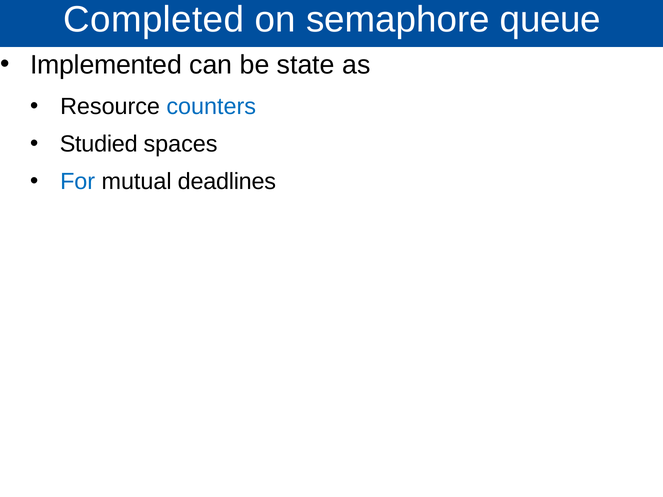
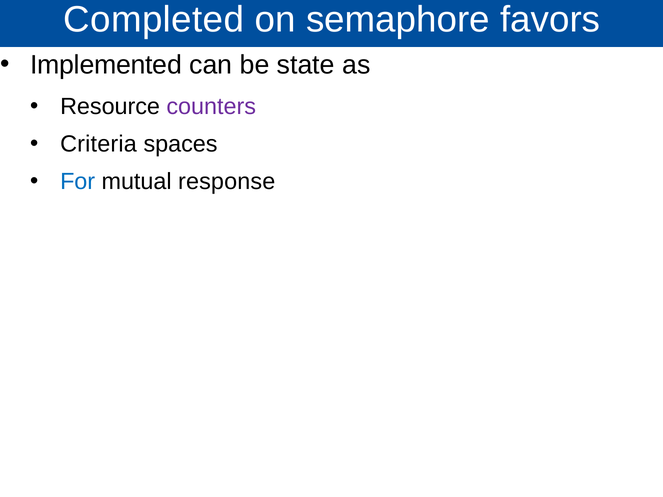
queue: queue -> favors (550, 20)
counters colour: blue -> purple (211, 107)
Studied: Studied -> Criteria (98, 144)
deadlines: deadlines -> response (227, 182)
